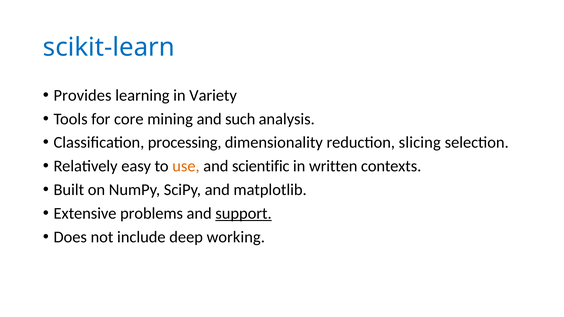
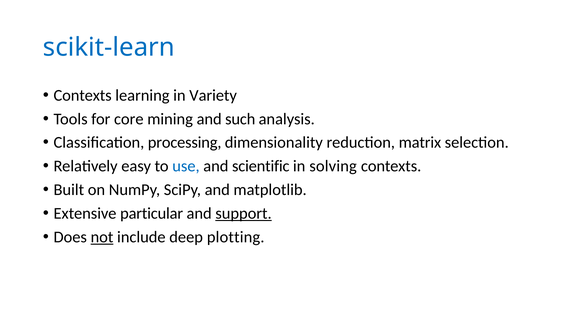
Provides: Provides -> Contexts (83, 95)
slicing: slicing -> matrix (420, 143)
use colour: orange -> blue (186, 166)
written: written -> solving (333, 166)
problems: problems -> particular (152, 214)
not underline: none -> present (102, 237)
working: working -> plotting (236, 237)
